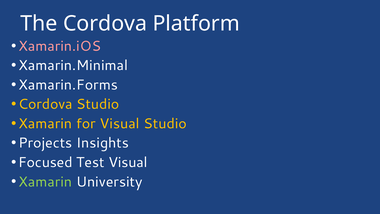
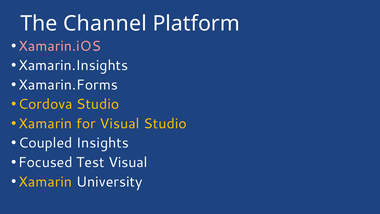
The Cordova: Cordova -> Channel (105, 24)
Xamarin.Minimal: Xamarin.Minimal -> Xamarin.Insights (73, 65)
Projects: Projects -> Coupled (45, 143)
Xamarin colour: light green -> yellow (45, 182)
